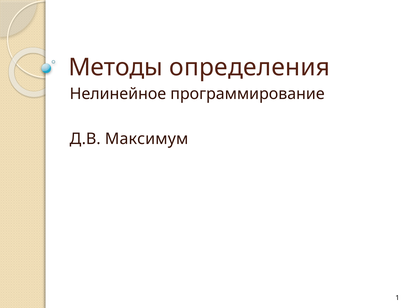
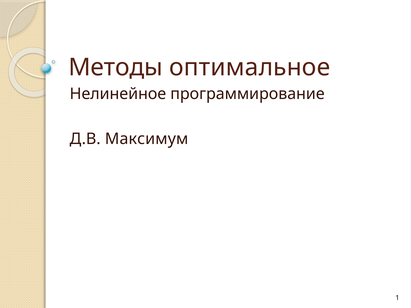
определения: определения -> оптимальное (250, 67)
